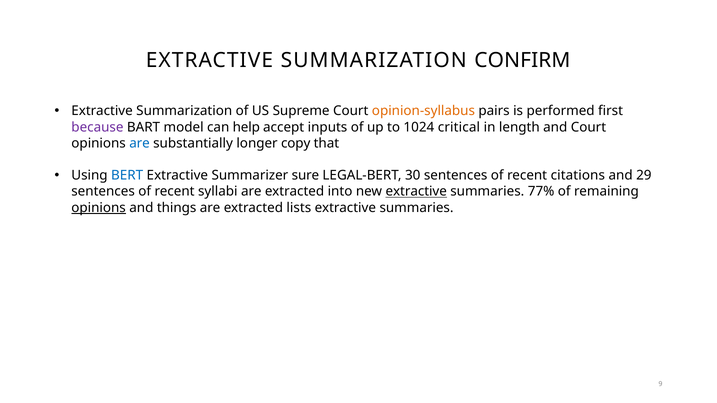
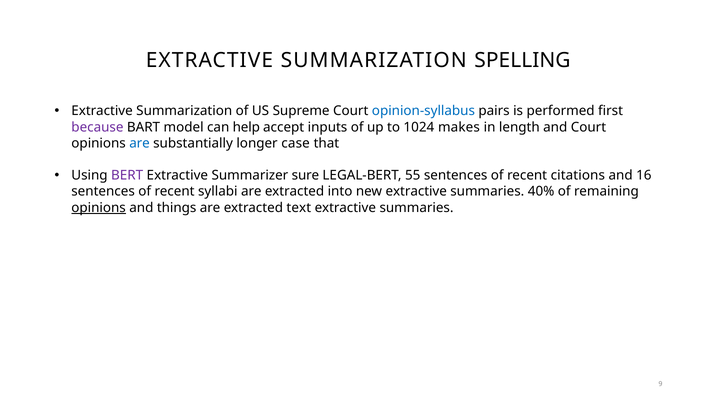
CONFIRM: CONFIRM -> SPELLING (522, 60)
opinion-syllabus colour: orange -> blue (423, 111)
critical: critical -> makes (459, 127)
copy: copy -> case (296, 143)
BERT colour: blue -> purple (127, 176)
30: 30 -> 55 (413, 176)
29: 29 -> 16 (644, 176)
extractive underline: present -> none (416, 192)
77%: 77% -> 40% (541, 192)
lists: lists -> text (299, 208)
